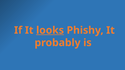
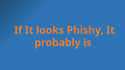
looks underline: present -> none (50, 30)
